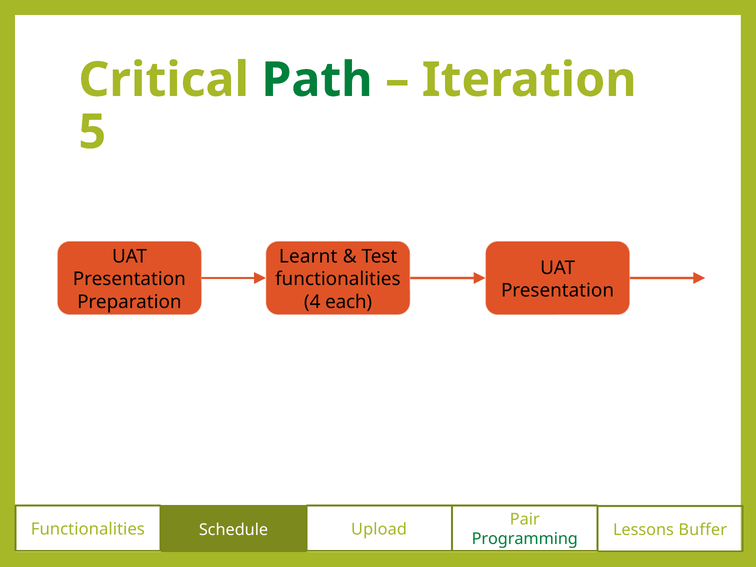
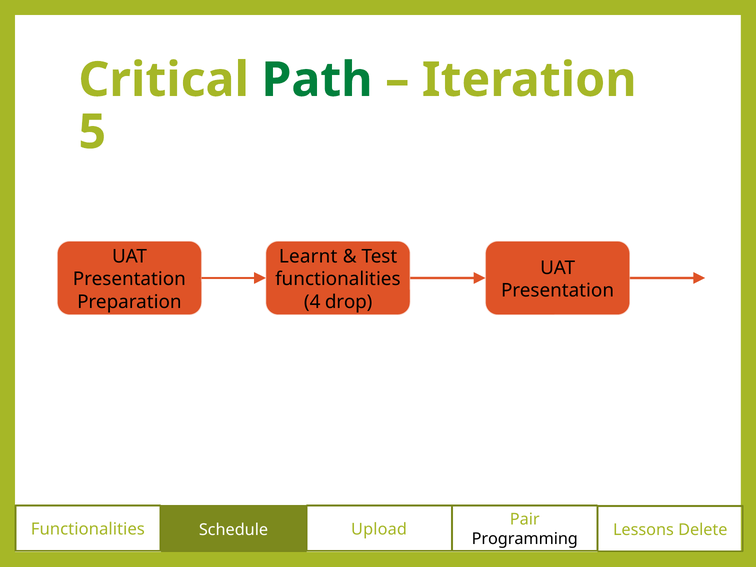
each: each -> drop (349, 302)
Buffer: Buffer -> Delete (703, 530)
Programming colour: green -> black (525, 539)
